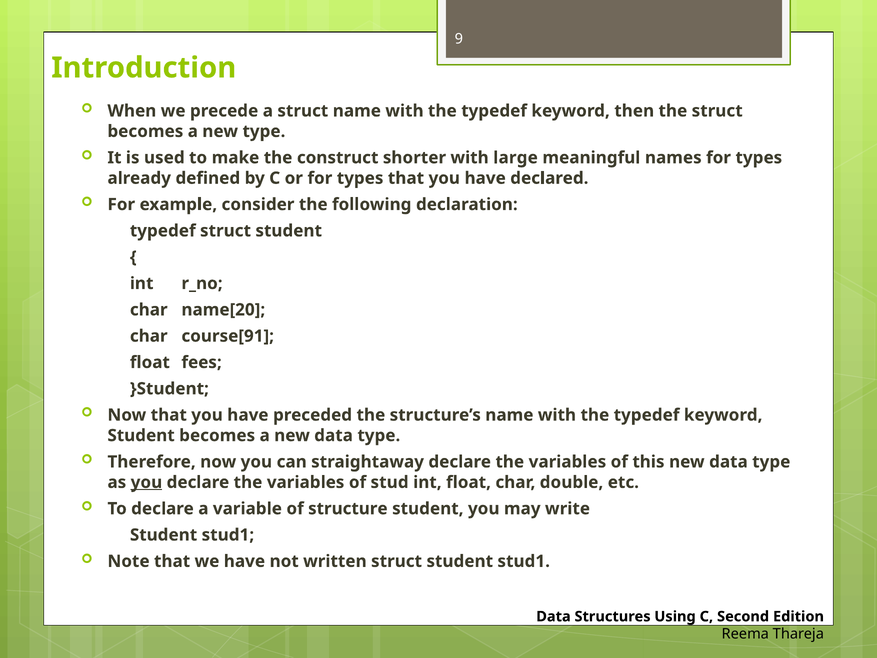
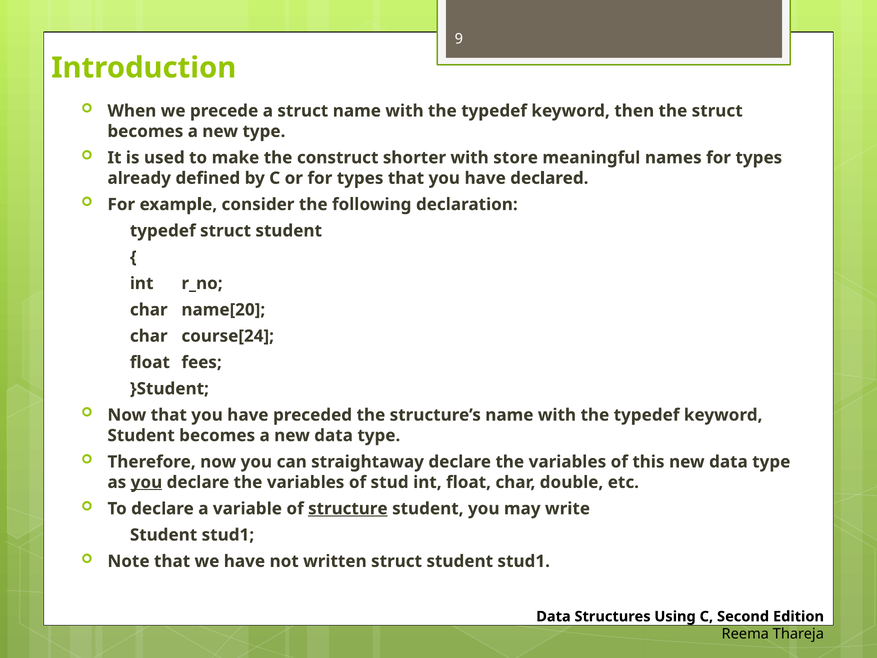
large: large -> store (516, 158)
course[91: course[91 -> course[24 (228, 336)
structure underline: none -> present (348, 508)
